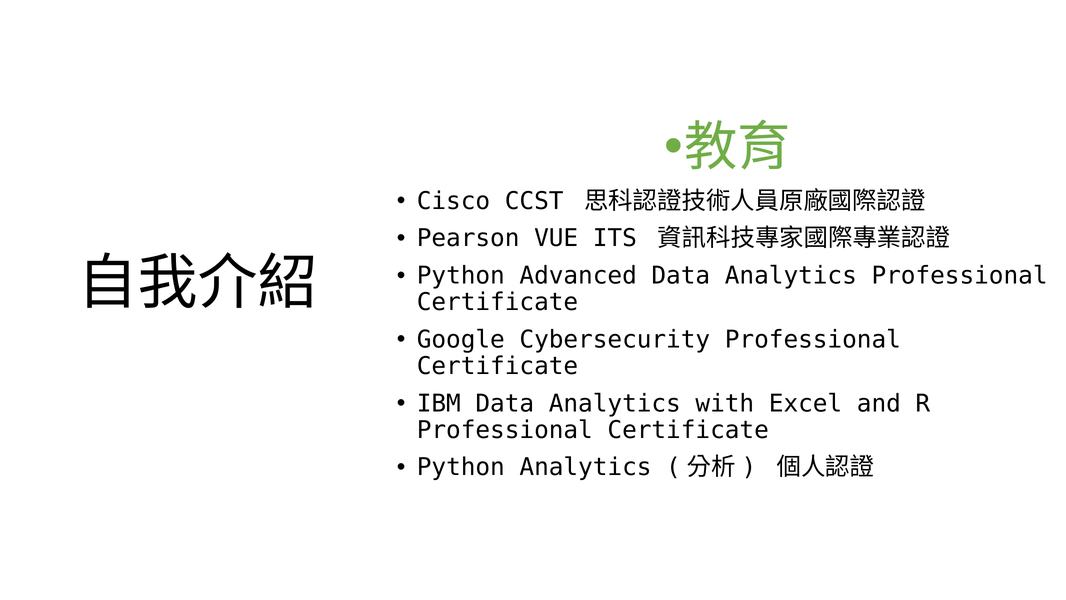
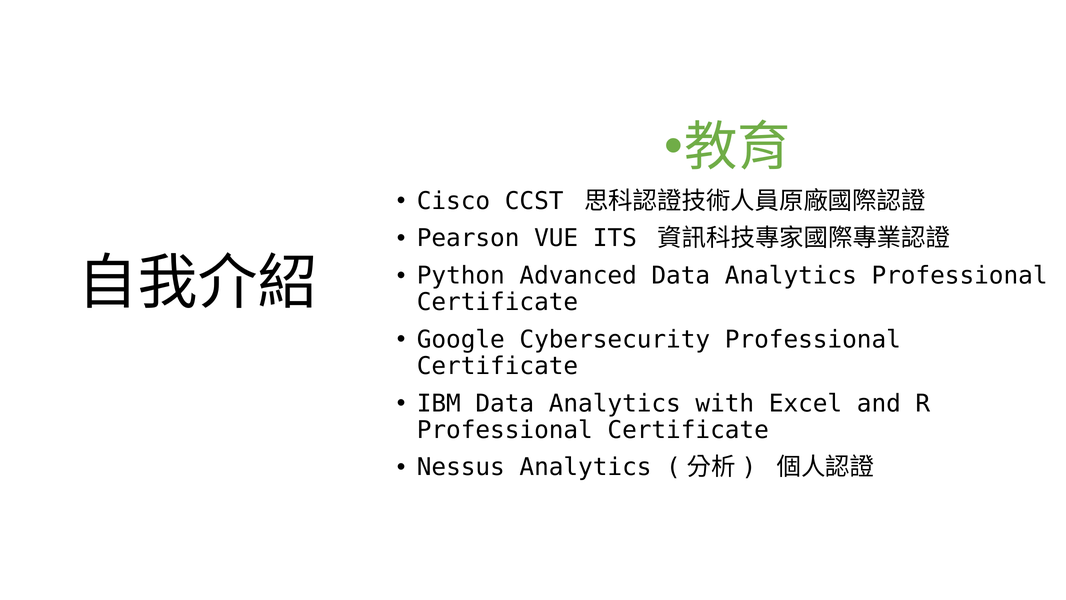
Python: Python -> Nessus (461, 467)
